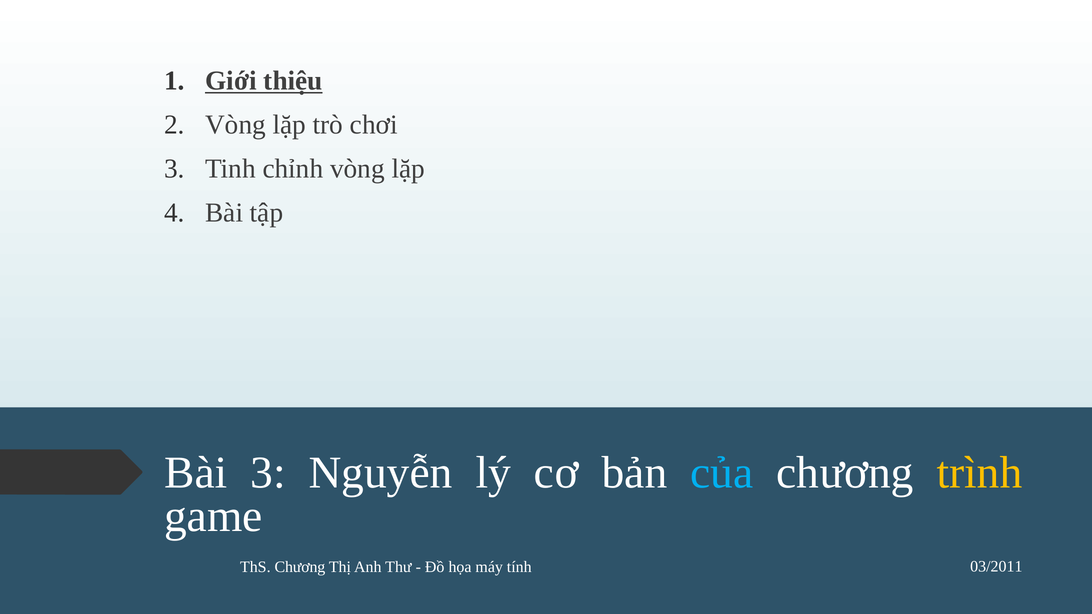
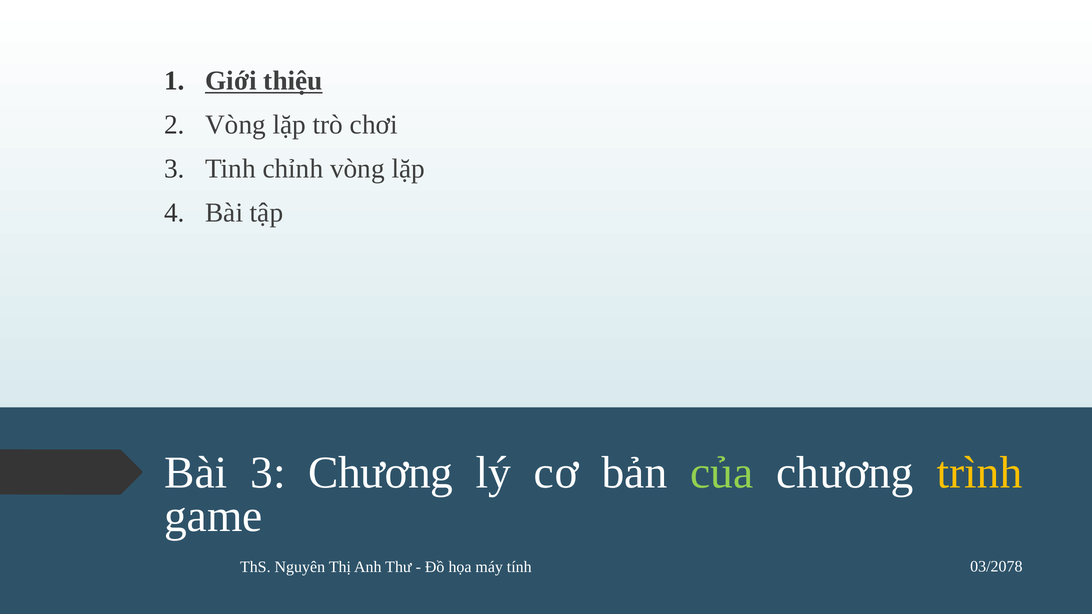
3 Nguyễn: Nguyễn -> Chương (381, 473)
của colour: light blue -> light green (722, 473)
03/2011: 03/2011 -> 03/2078 (996, 567)
ThS Chương: Chương -> Nguyên (300, 567)
